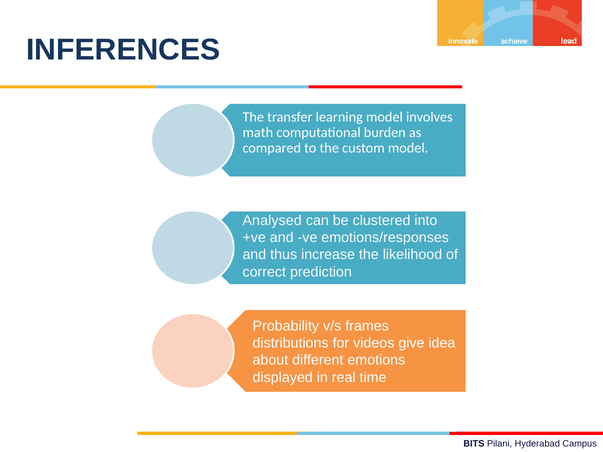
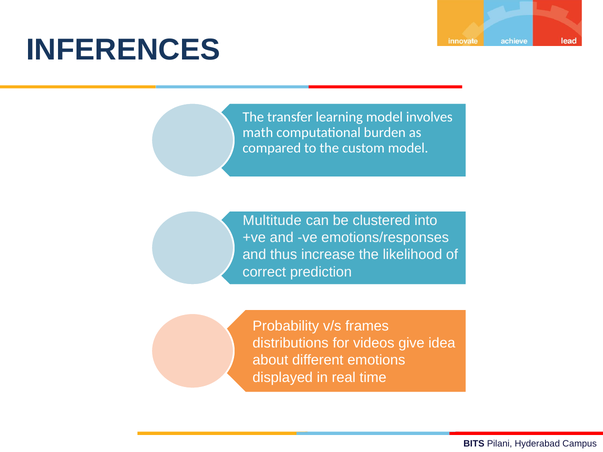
Analysed: Analysed -> Multitude (272, 221)
